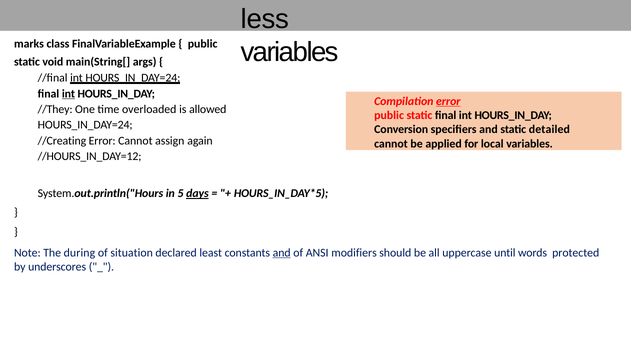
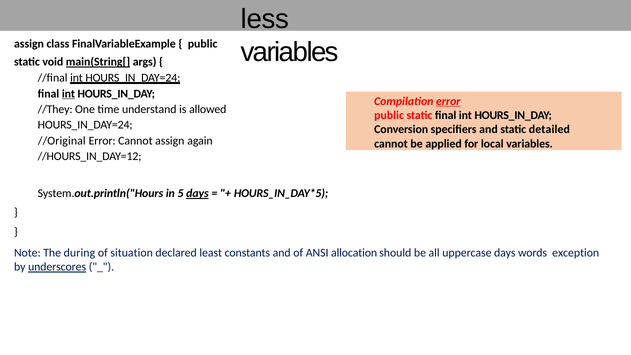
marks: marks -> assign (29, 44)
main(String[ underline: none -> present (98, 62)
overloaded: overloaded -> understand (149, 109)
//Creating: //Creating -> //Original (62, 141)
and underline: present -> none (282, 253)
modifiers: modifiers -> allocation (354, 253)
uppercase until: until -> days (505, 253)
protected: protected -> exception (576, 253)
underscores underline: none -> present (57, 267)
